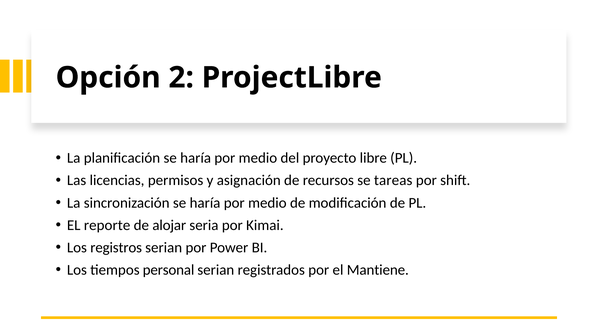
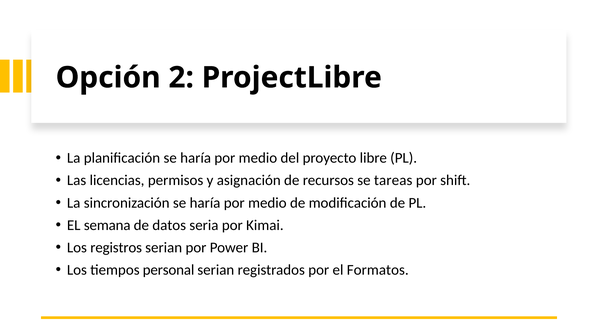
reporte: reporte -> semana (107, 225)
alojar: alojar -> datos (169, 225)
Mantiene: Mantiene -> Formatos (378, 270)
